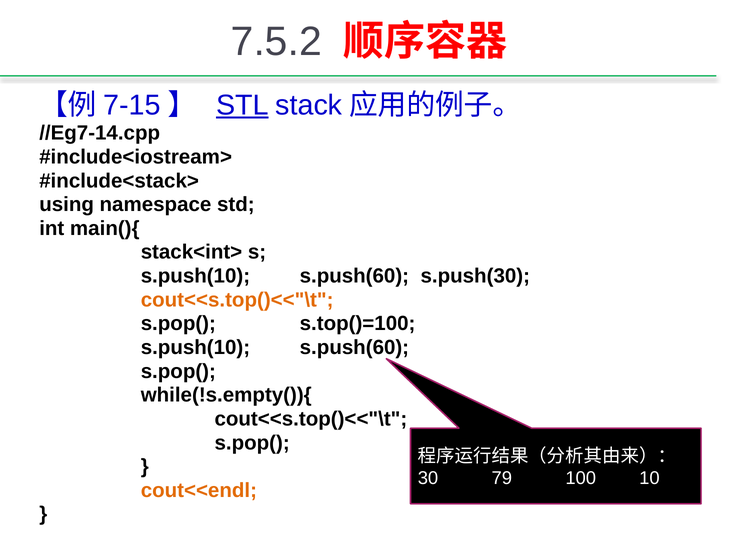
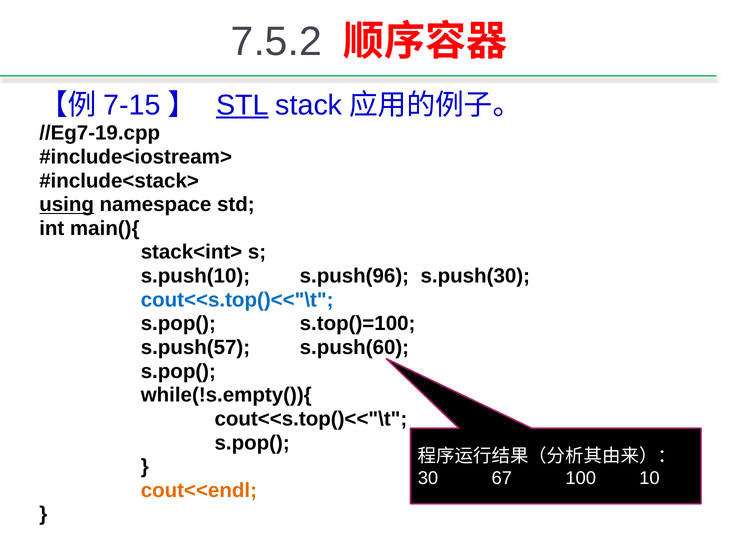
//Eg7-14.cpp: //Eg7-14.cpp -> //Eg7-19.cpp (100, 133)
using underline: none -> present (67, 204)
s.push(60: s.push(60 -> s.push(96 (354, 276)
cout<<s.top()<<"\t colour: orange -> blue (237, 300)
s.push(10: s.push(10 -> s.push(57 (195, 347)
79: 79 -> 67 (502, 478)
